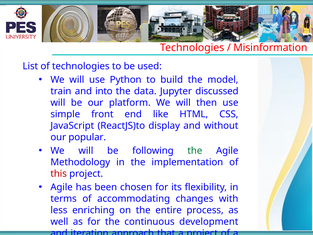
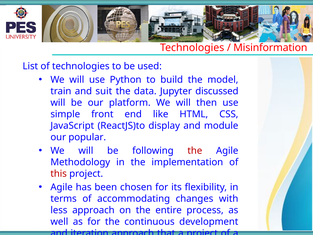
into: into -> suit (104, 91)
without: without -> module (221, 126)
the colour: green -> red (195, 151)
less enriching: enriching -> approach (93, 210)
